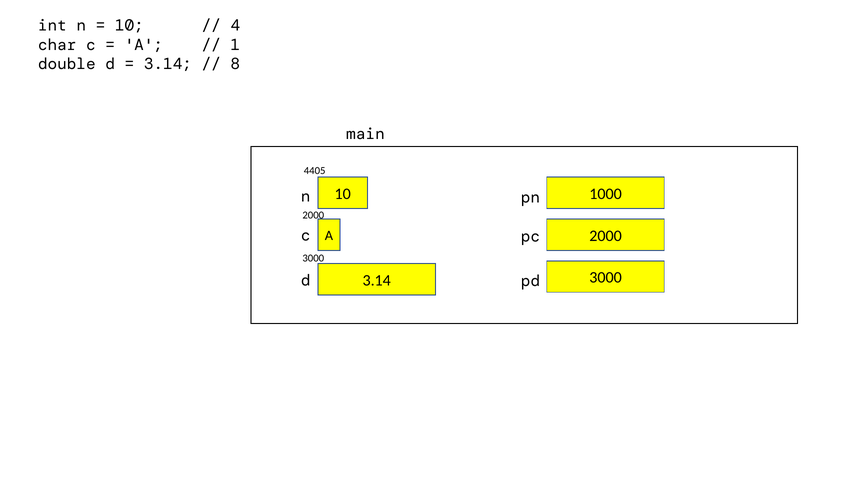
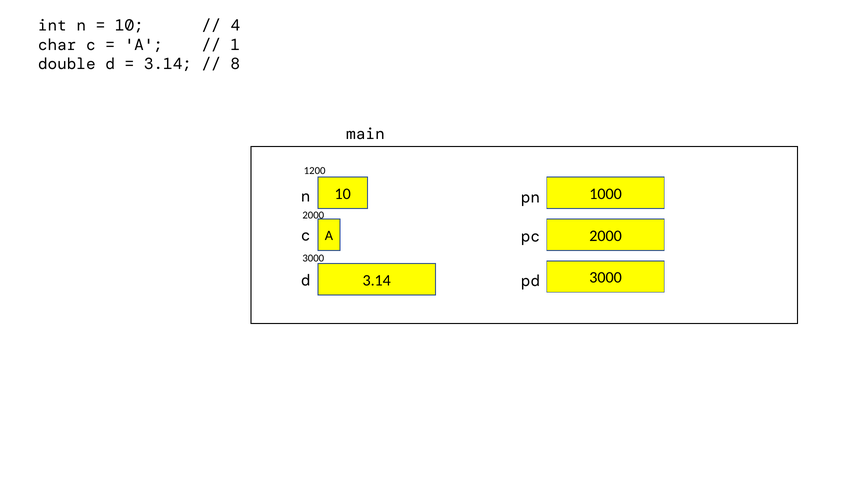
4405: 4405 -> 1200 (315, 171)
